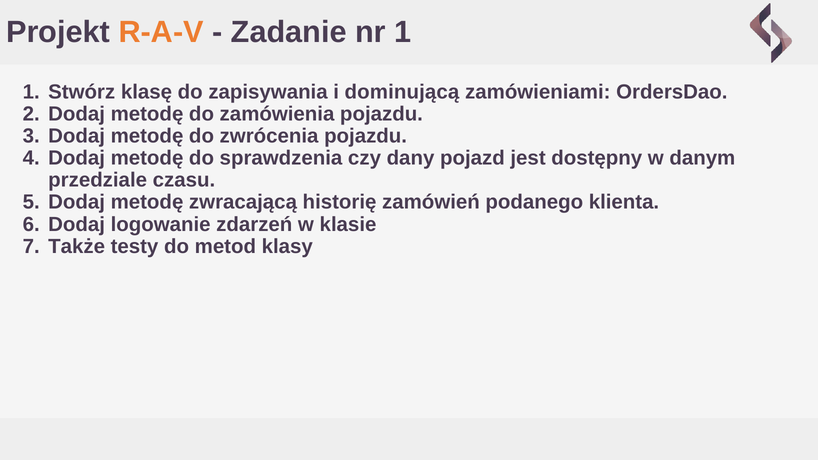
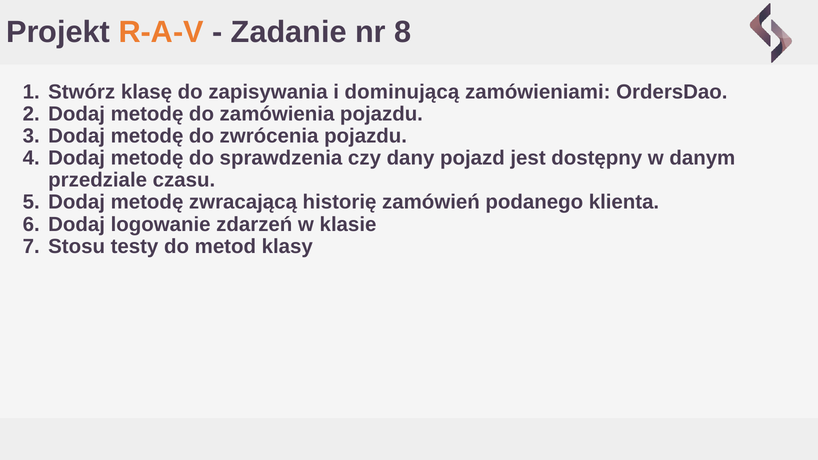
nr 1: 1 -> 8 (403, 32)
Także: Także -> Stosu (77, 246)
